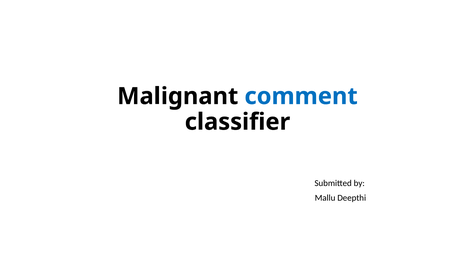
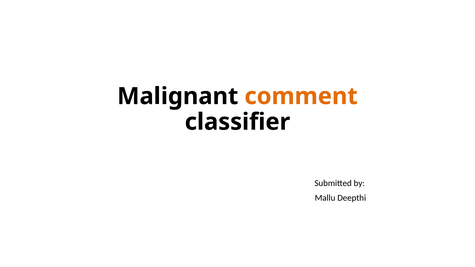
comment colour: blue -> orange (301, 96)
